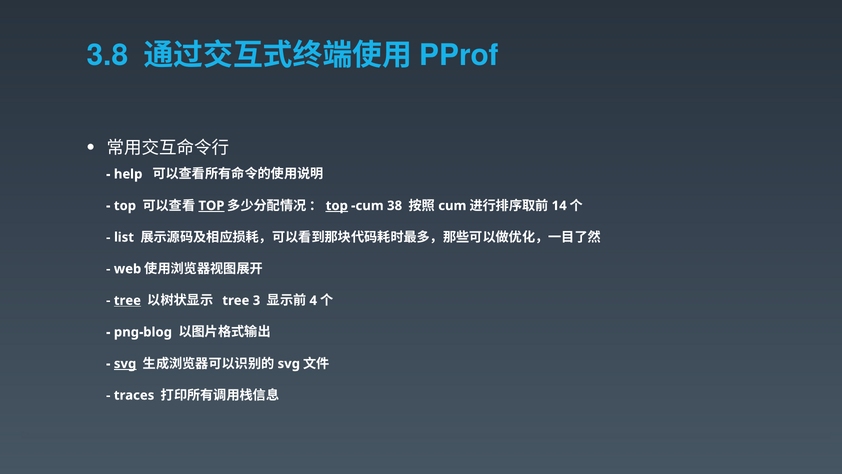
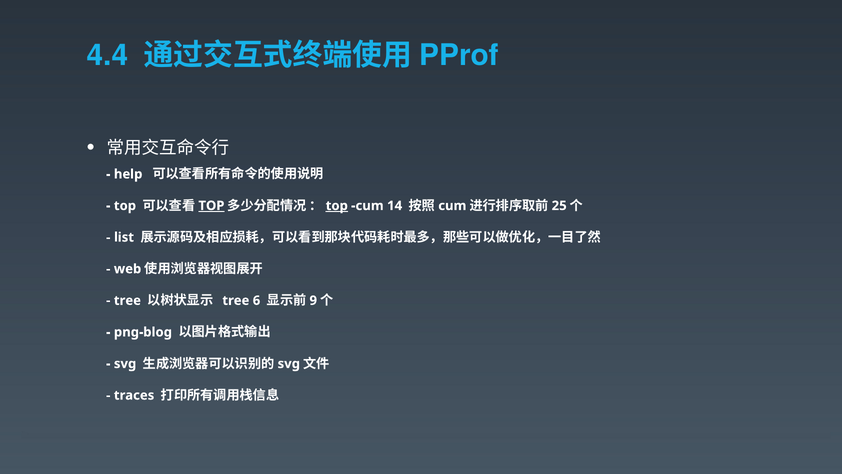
3.8: 3.8 -> 4.4 (107, 56)
38: 38 -> 14 (395, 206)
14: 14 -> 25 (559, 206)
tree underline: present -> none (127, 300)
3: 3 -> 6 (257, 300)
4: 4 -> 9 (313, 300)
svg underline: present -> none (125, 363)
